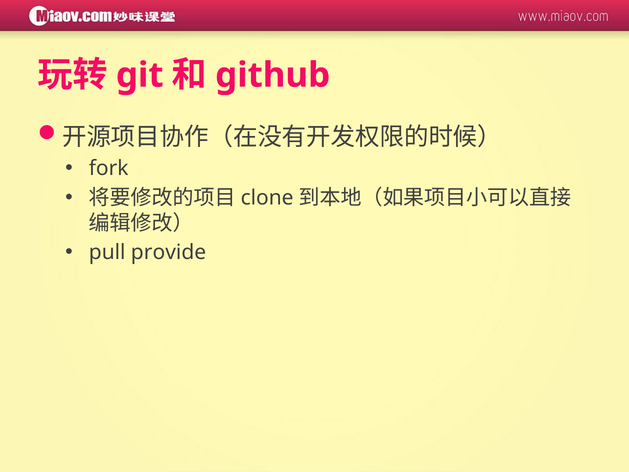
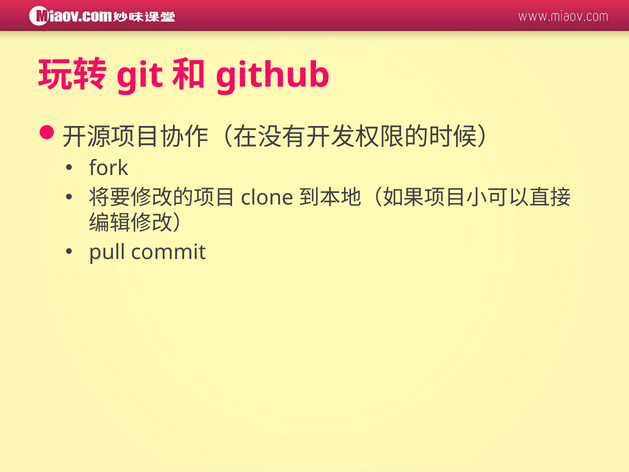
provide: provide -> commit (169, 252)
